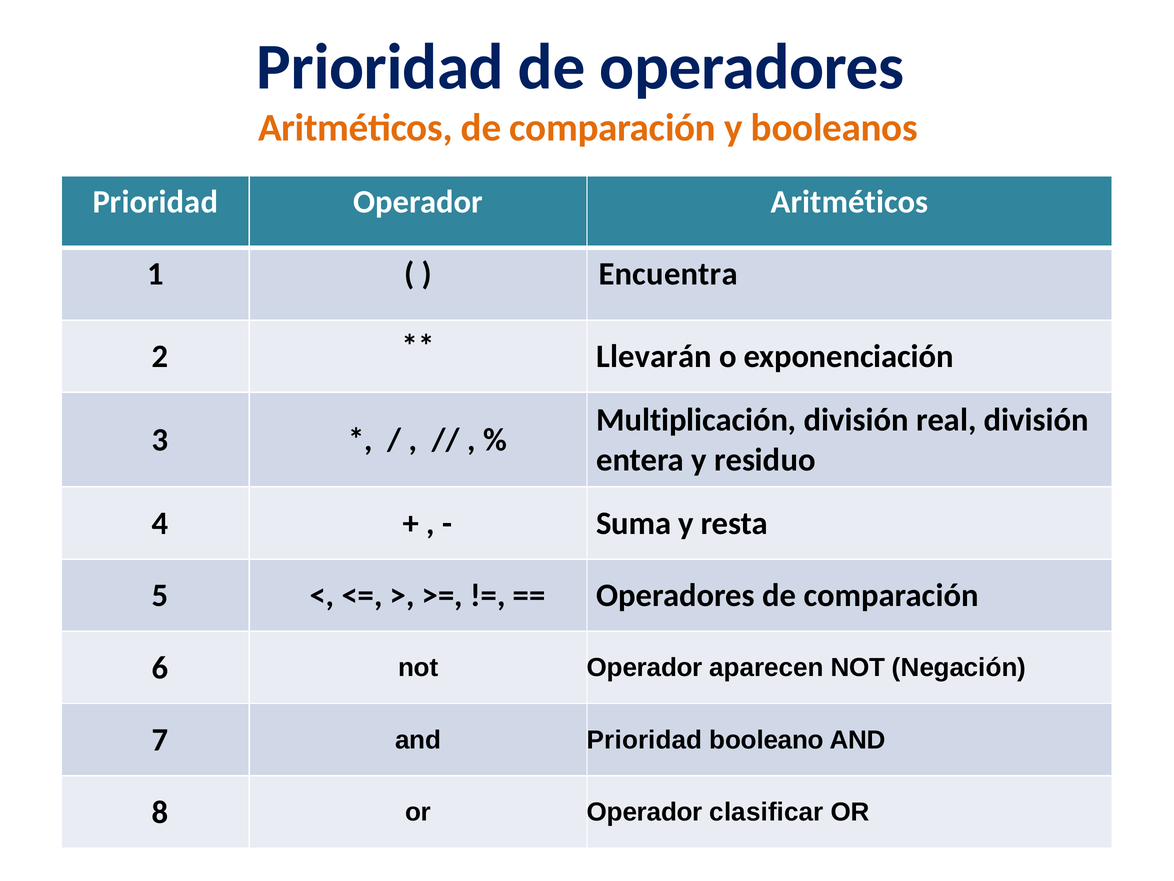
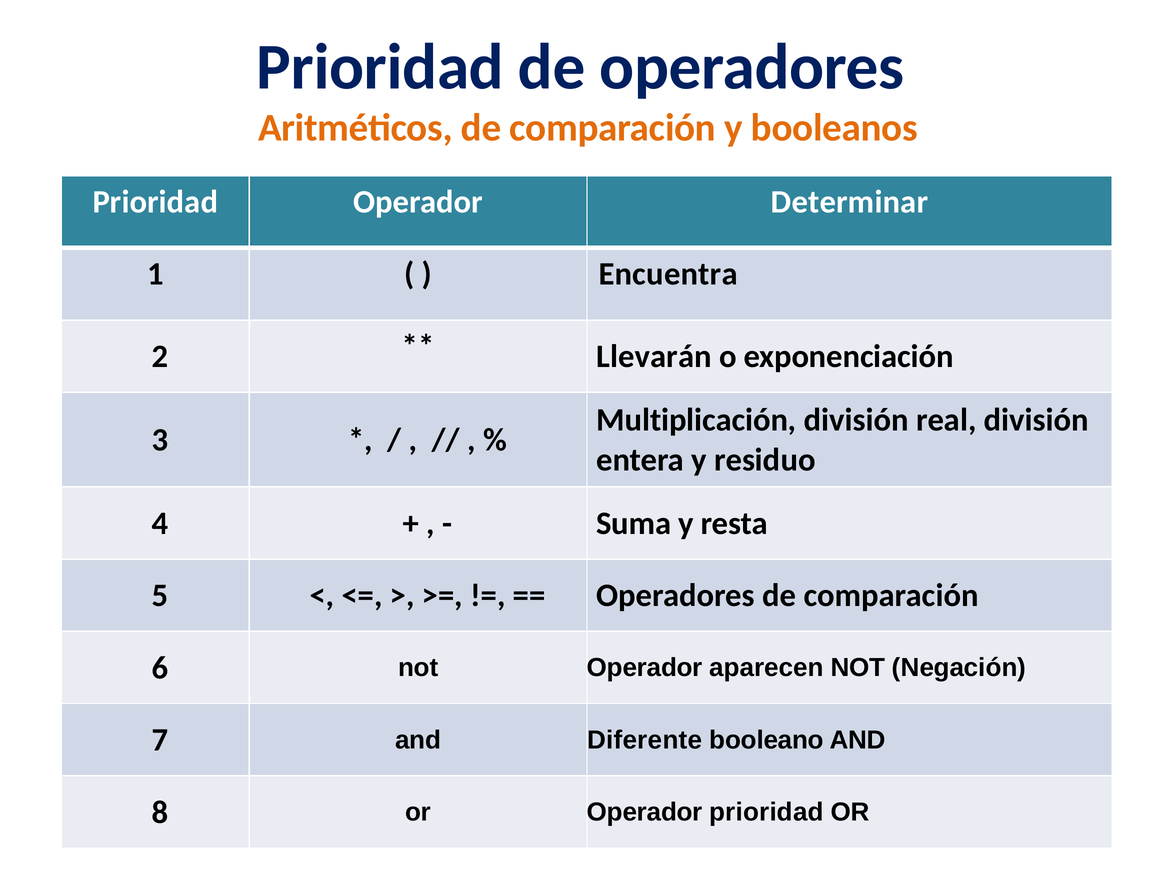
Operador Aritméticos: Aritméticos -> Determinar (850, 202)
and Prioridad: Prioridad -> Diferente (645, 740)
Operador clasificar: clasificar -> prioridad (767, 812)
